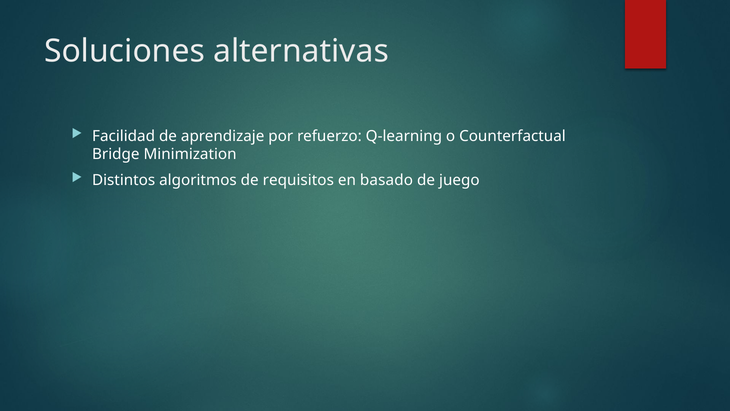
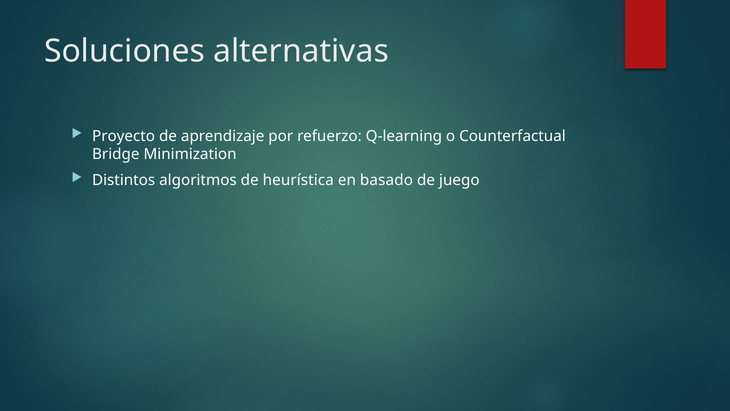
Facilidad: Facilidad -> Proyecto (124, 136)
requisitos: requisitos -> heurística (298, 180)
